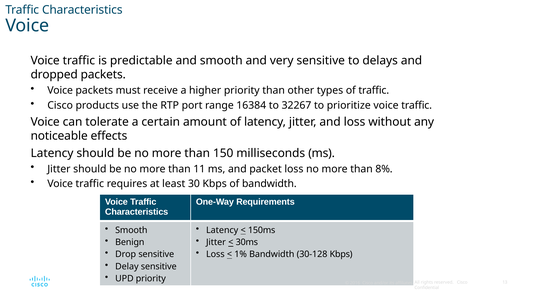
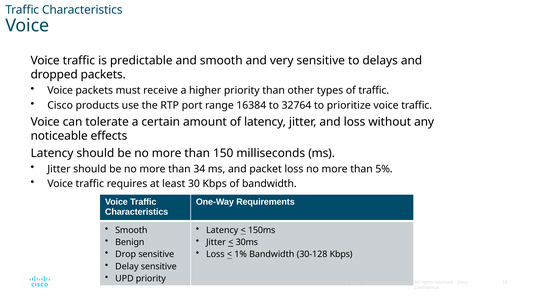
32267: 32267 -> 32764 (296, 105)
11: 11 -> 34 (199, 169)
8%: 8% -> 5% (384, 169)
